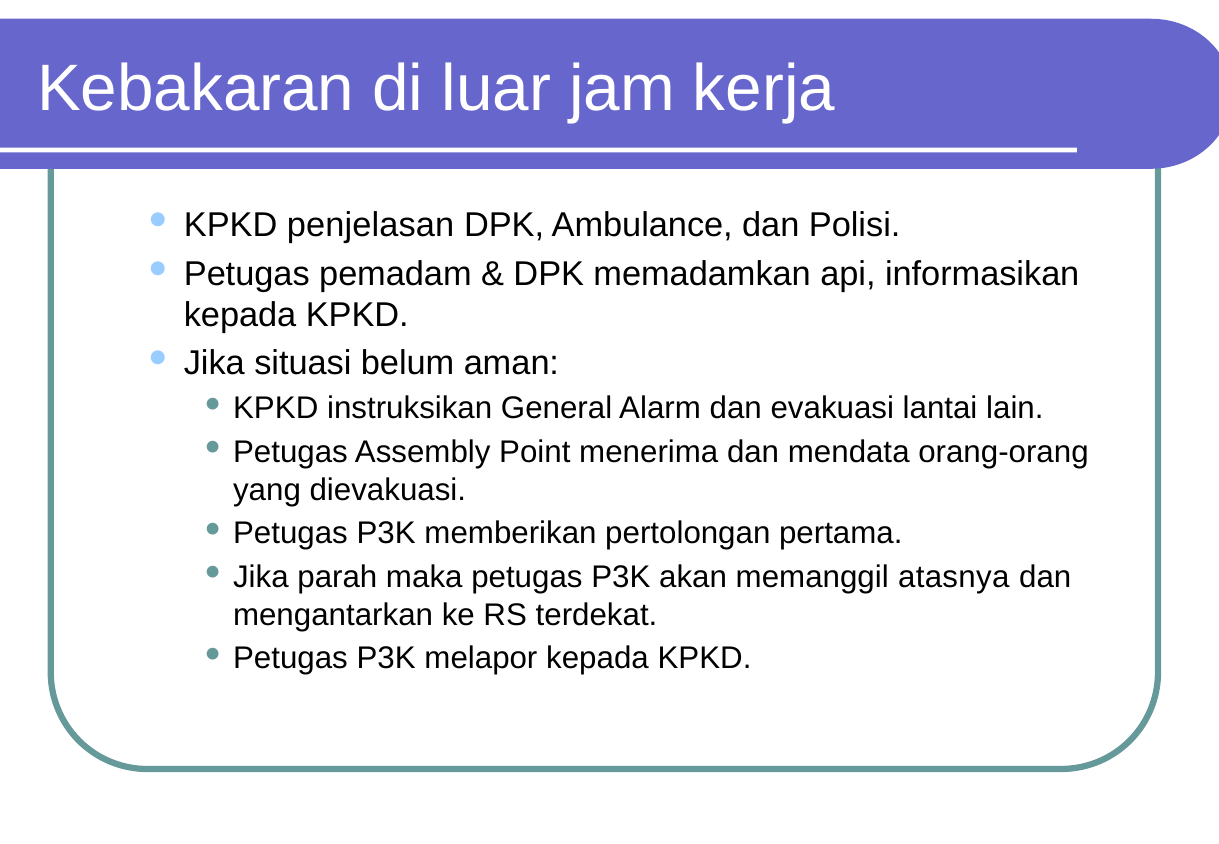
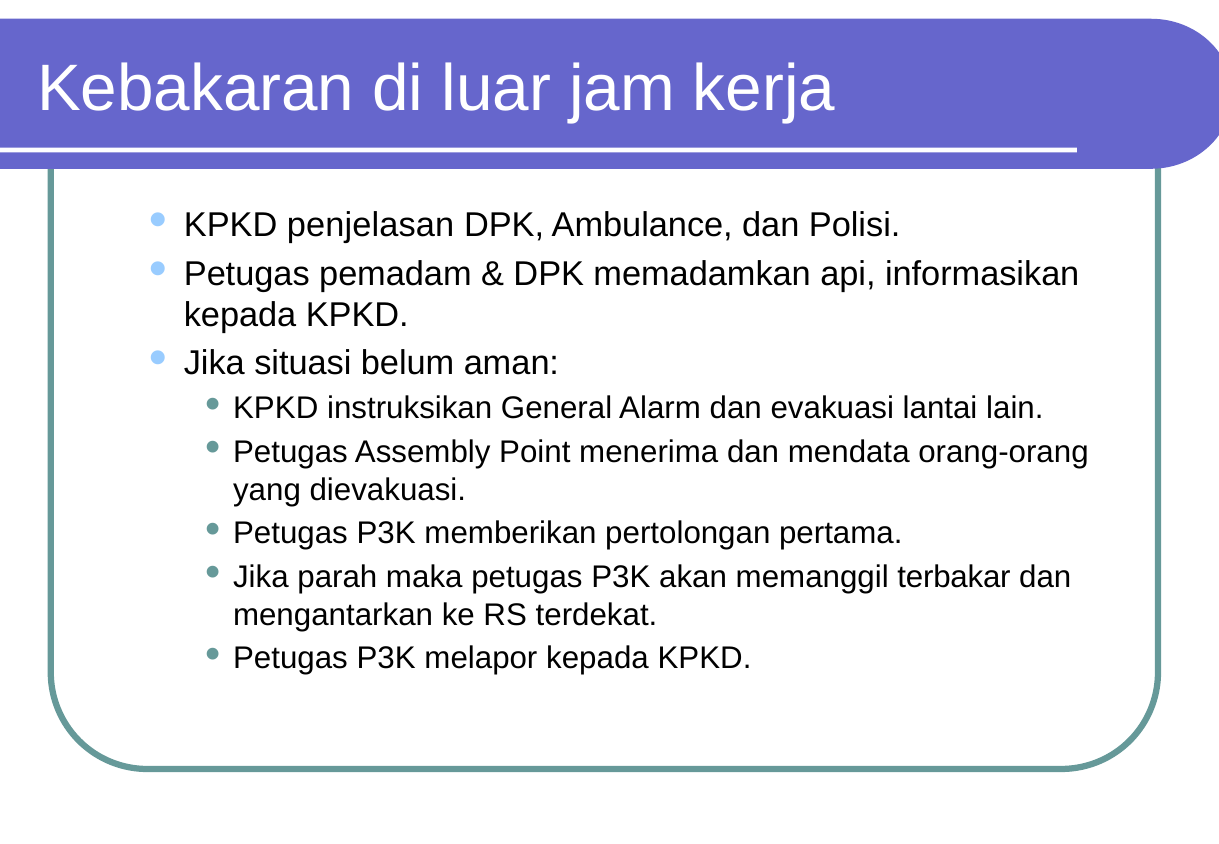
atasnya: atasnya -> terbakar (954, 577)
